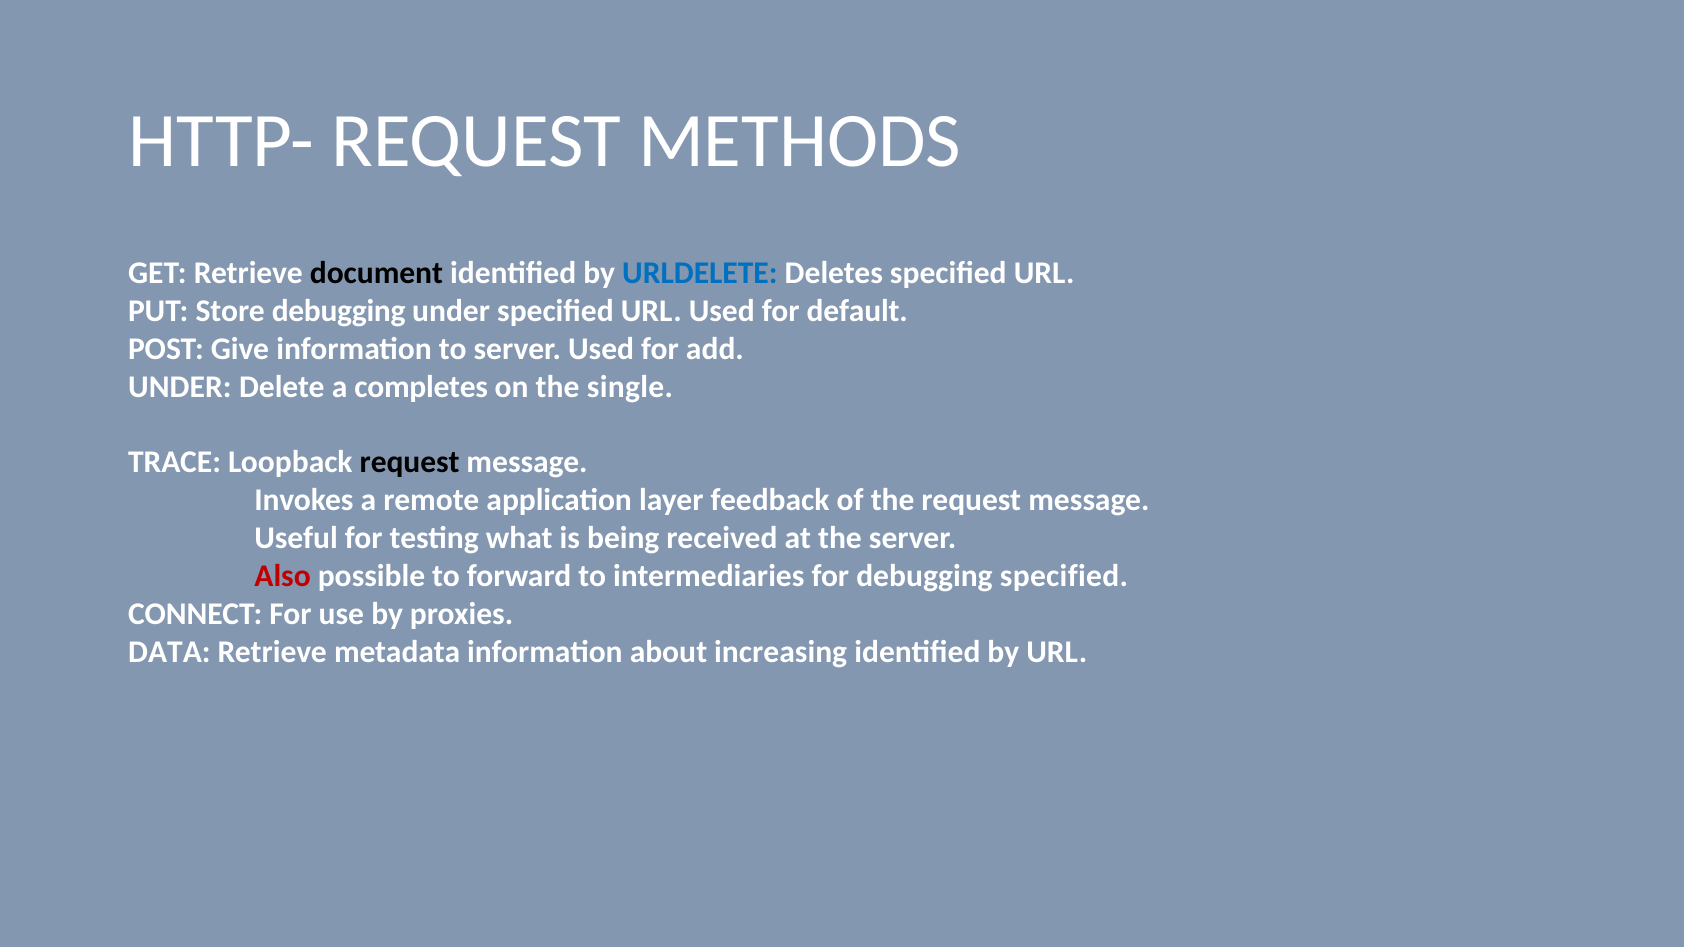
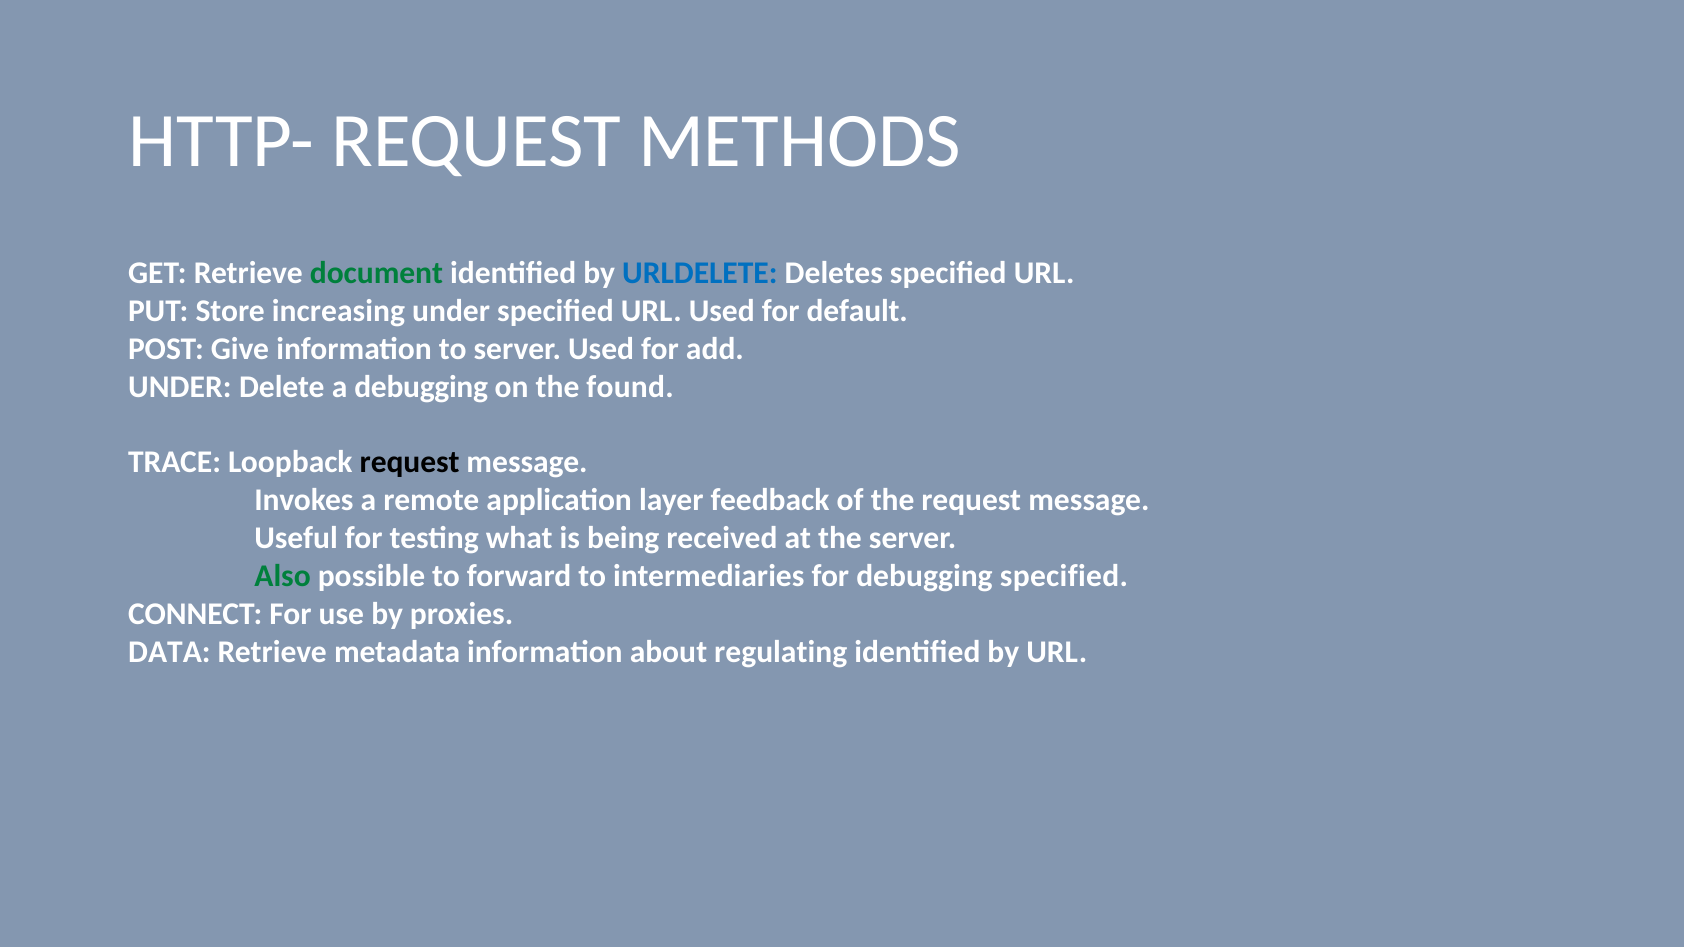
document colour: black -> green (376, 273)
Store debugging: debugging -> increasing (338, 311)
a completes: completes -> debugging (421, 387)
single: single -> found (630, 387)
Also colour: red -> green (283, 576)
increasing: increasing -> regulating (781, 652)
